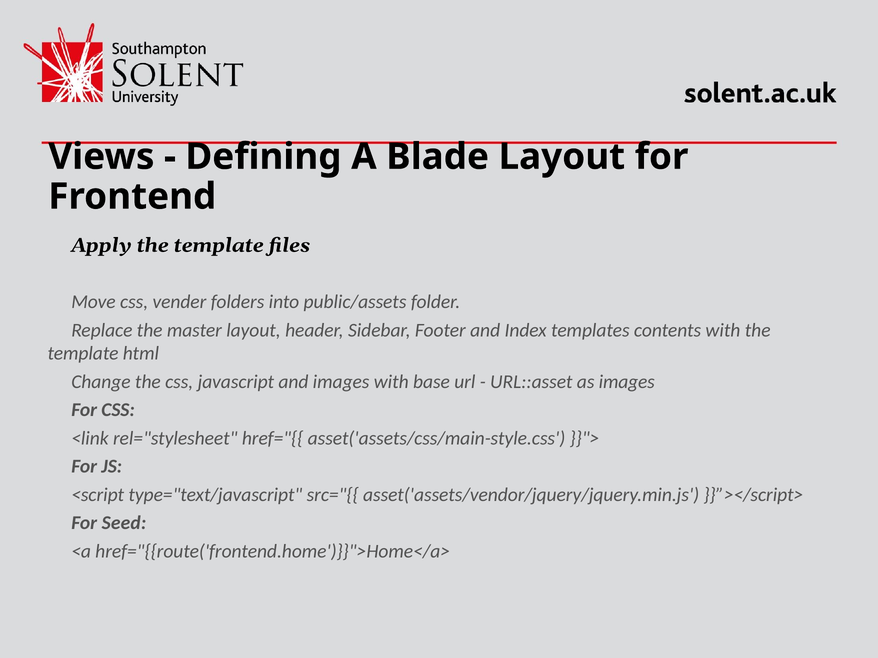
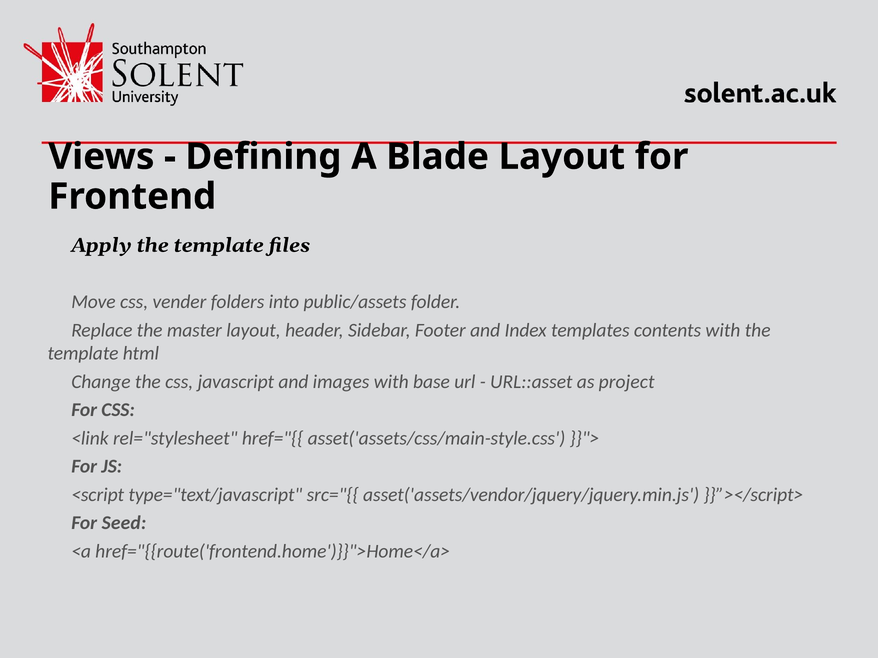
as images: images -> project (627, 382)
